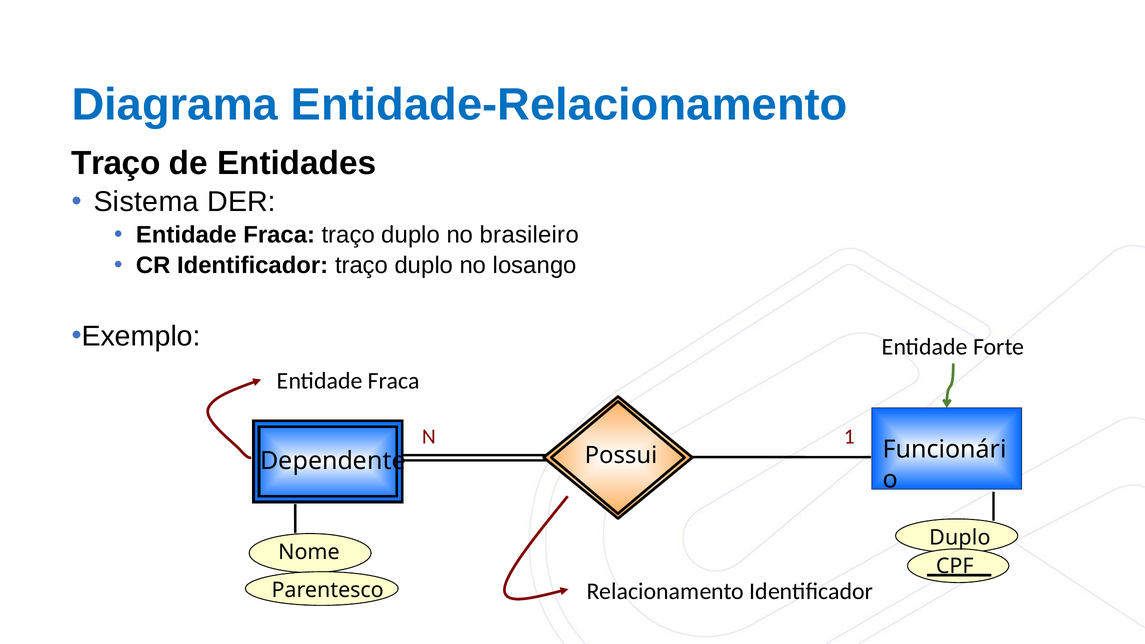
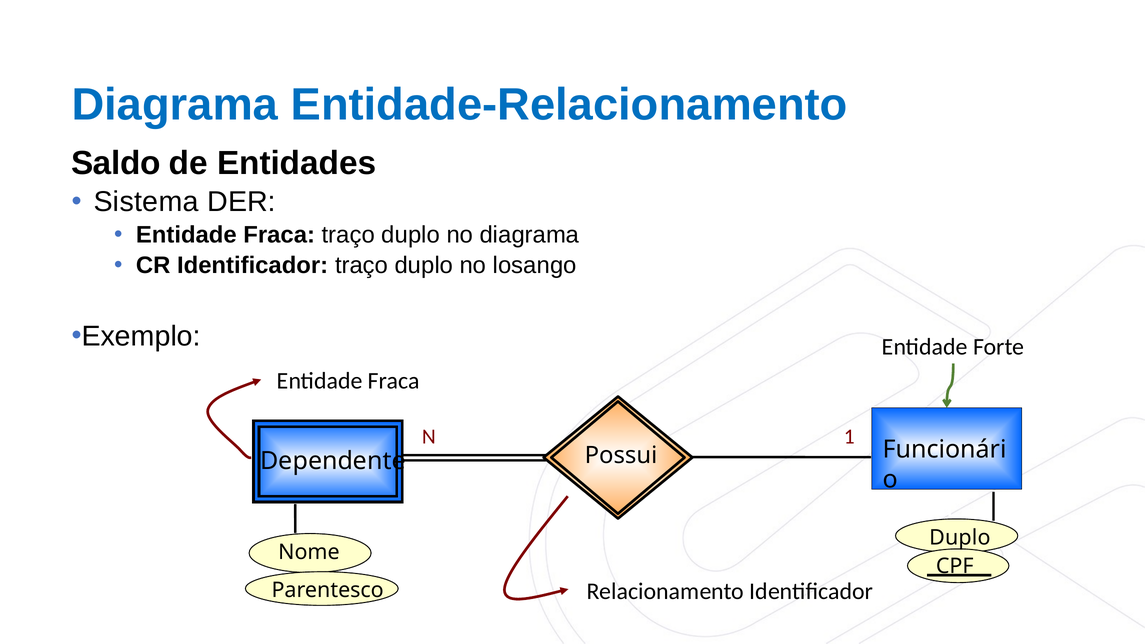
Traço: Traço -> Saldo (116, 163)
no brasileiro: brasileiro -> diagrama (529, 235)
